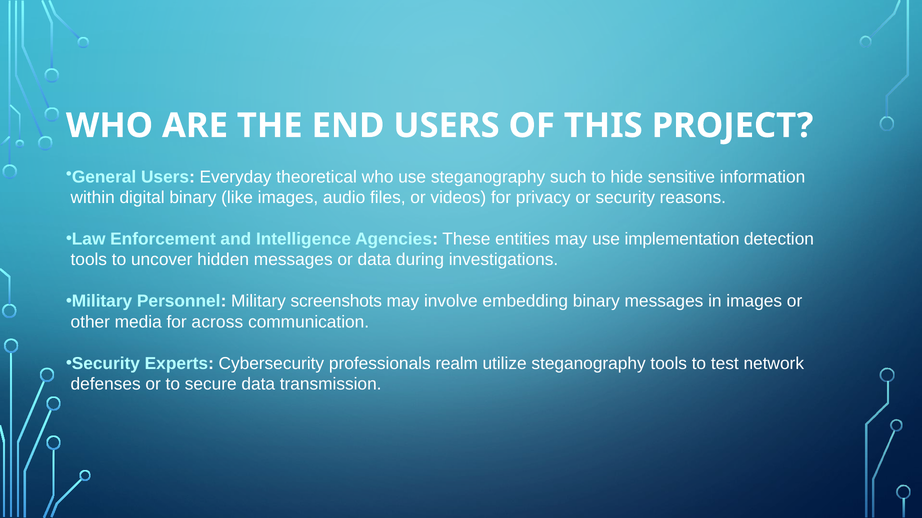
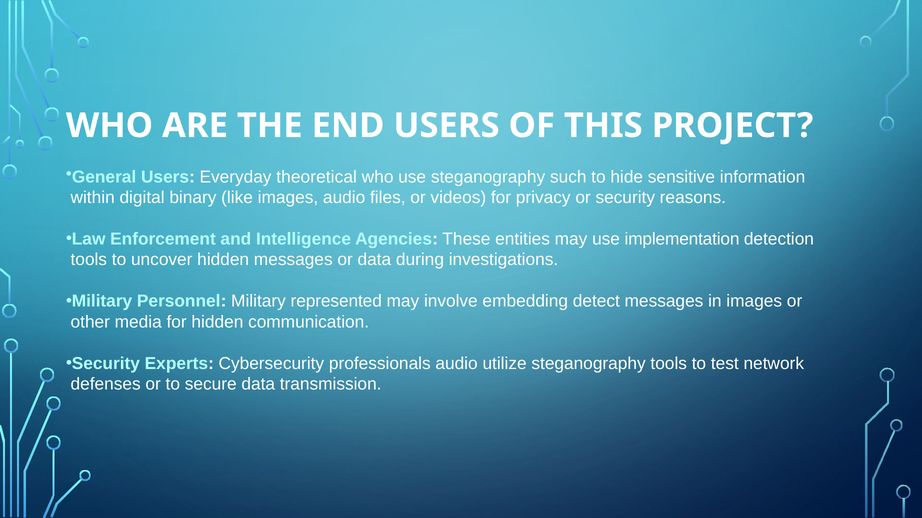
screenshots: screenshots -> represented (336, 302)
embedding binary: binary -> detect (596, 302)
for across: across -> hidden (217, 322)
professionals realm: realm -> audio (457, 364)
